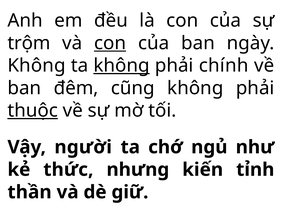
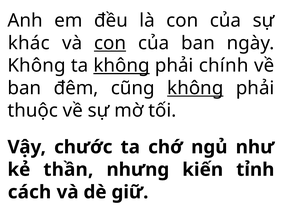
trộm: trộm -> khác (29, 43)
không underline: none -> present (195, 88)
thuộc underline: present -> none (33, 111)
người: người -> chước (83, 147)
thức: thức -> thần (68, 170)
thần: thần -> cách (30, 193)
